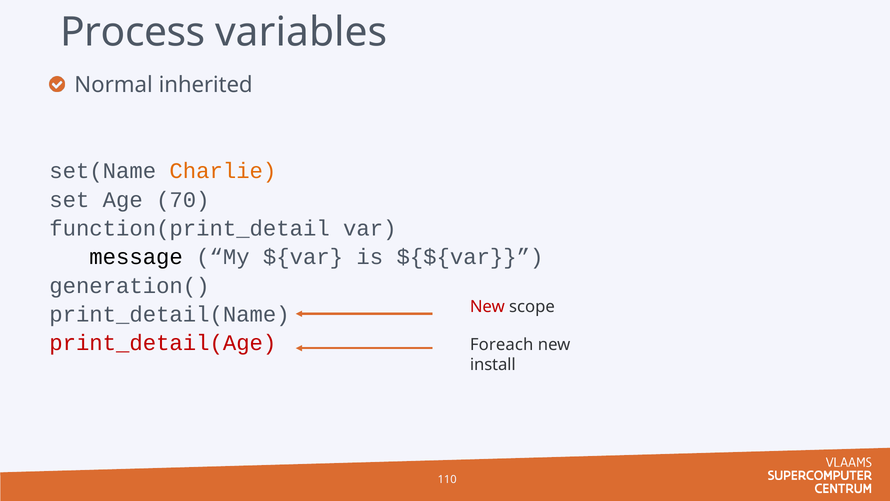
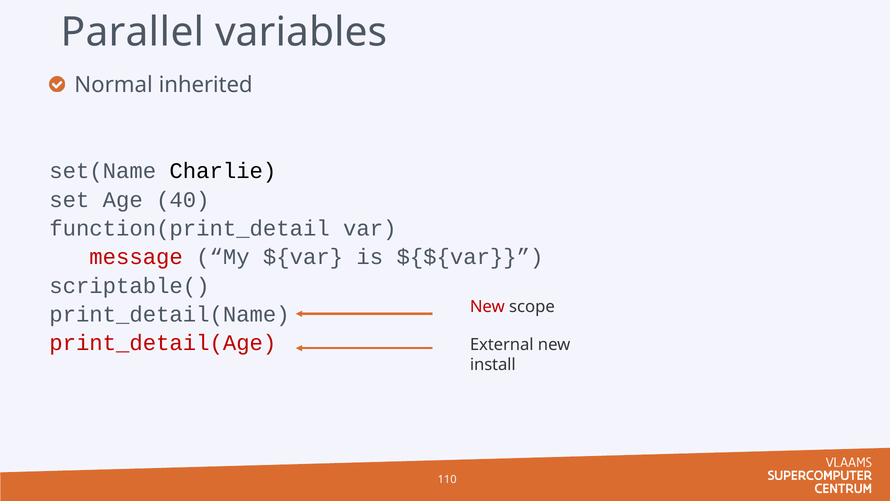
Process: Process -> Parallel (132, 33)
Charlie colour: orange -> black (223, 171)
70: 70 -> 40 (183, 200)
message colour: black -> red (136, 257)
generation(: generation( -> scriptable( (129, 285)
Foreach: Foreach -> External (502, 345)
